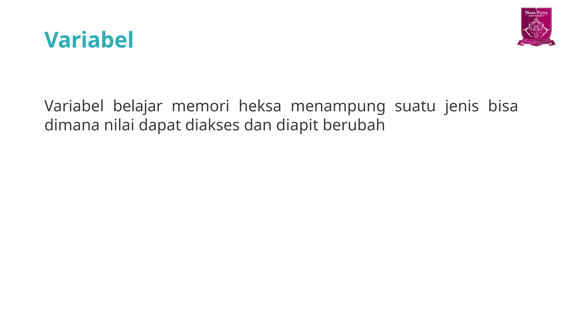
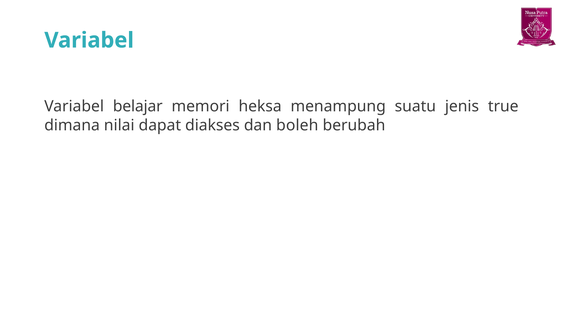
bisa: bisa -> true (503, 106)
diapit: diapit -> boleh (297, 125)
